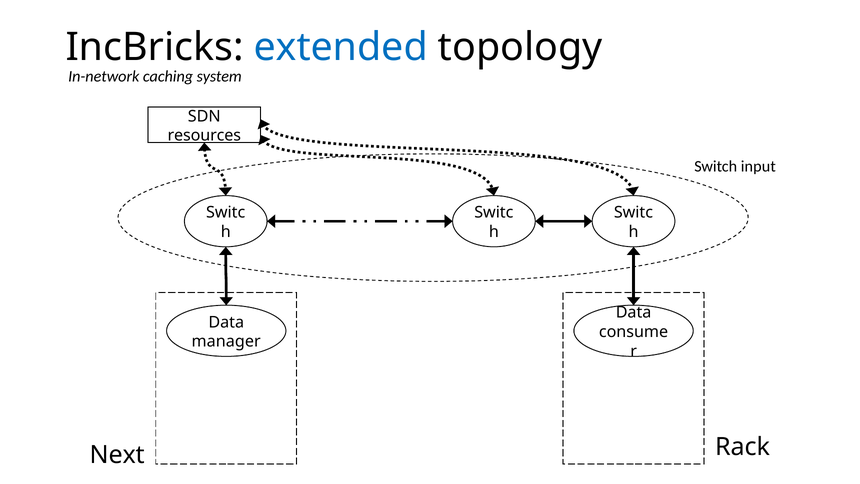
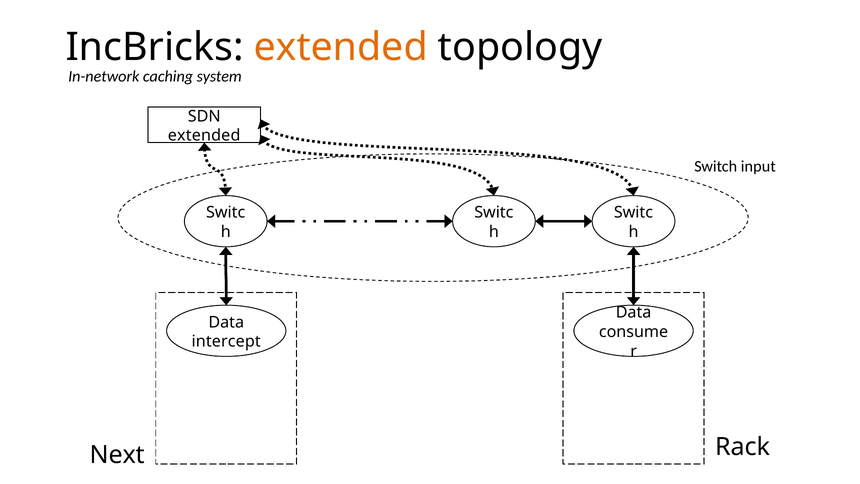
extended colour: blue -> orange (341, 47)
resources: resources -> extended (204, 136)
manager: manager -> intercept (226, 341)
